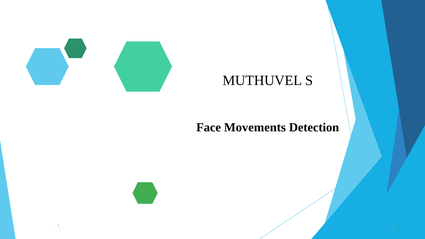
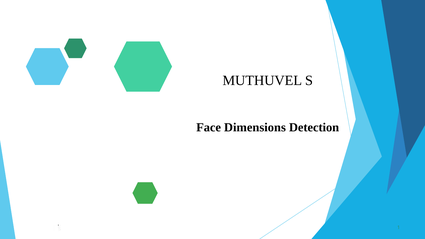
Movements: Movements -> Dimensions (255, 128)
